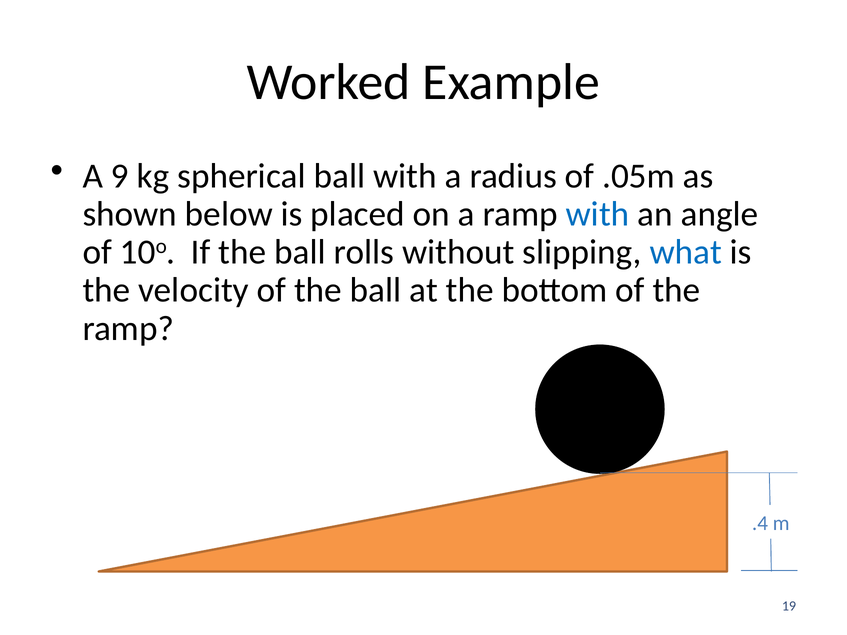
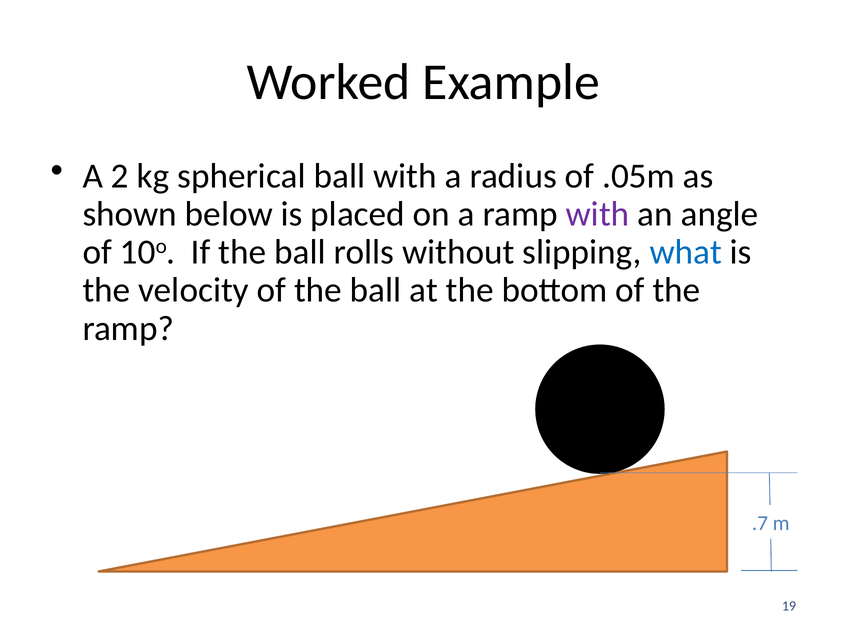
9: 9 -> 2 (120, 176)
with colour: blue -> purple (598, 214)
.4: .4 -> .7 (760, 524)
